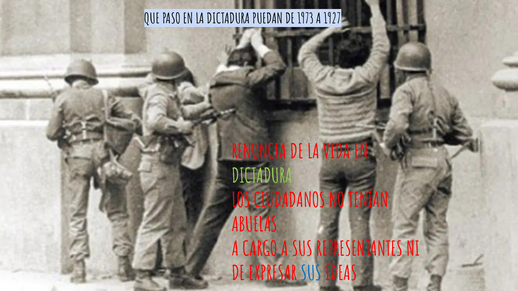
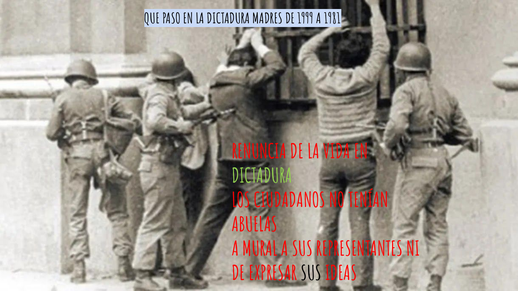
PUEDAN: PUEDAN -> MADRES (268, 19)
1973: 1973 -> 1999 (306, 19)
1927: 1927 -> 1981 (332, 19)
CARGO: CARGO -> MURAL (260, 250)
SUS colour: blue -> black (311, 274)
